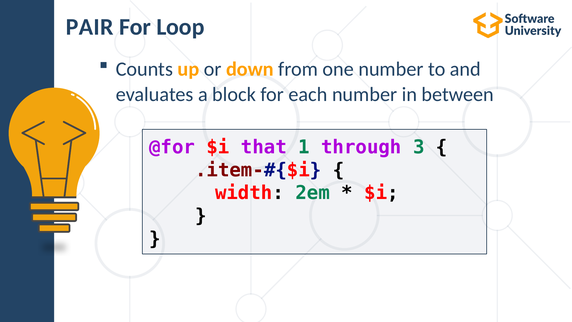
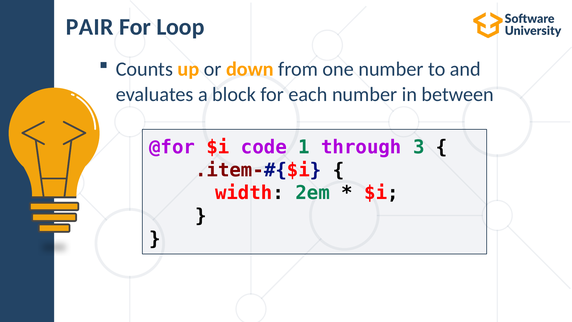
that: that -> code (264, 147)
